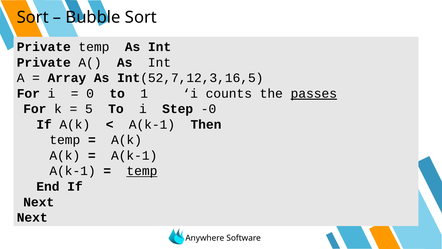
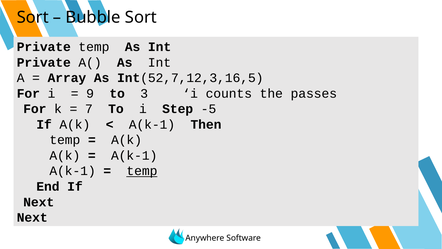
0: 0 -> 9 (90, 93)
1: 1 -> 3 (144, 93)
passes underline: present -> none (314, 93)
5: 5 -> 7 (89, 109)
-0: -0 -> -5 (209, 109)
